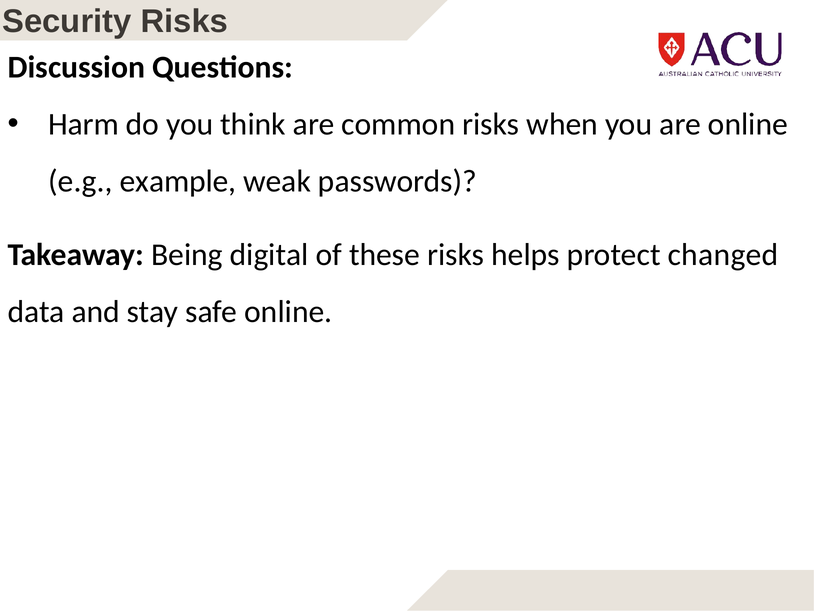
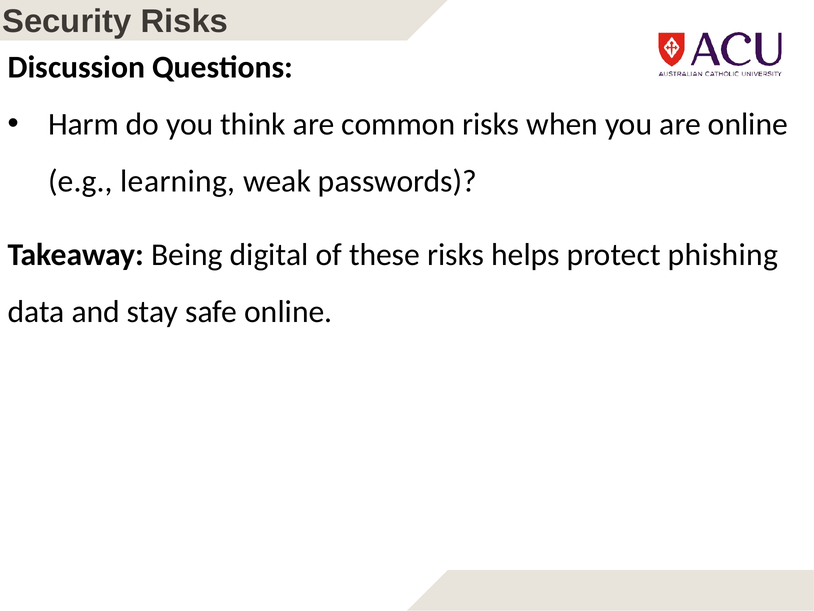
example: example -> learning (178, 181)
changed: changed -> phishing (723, 254)
